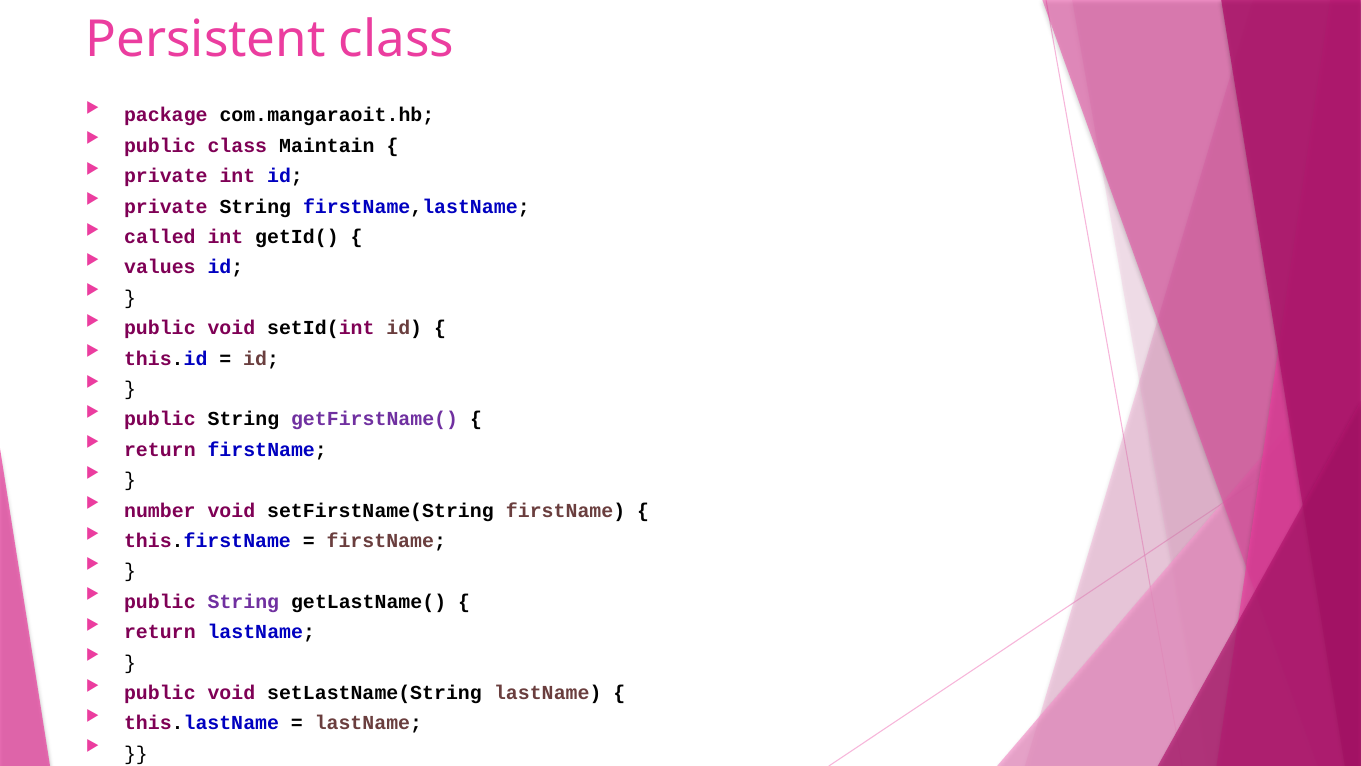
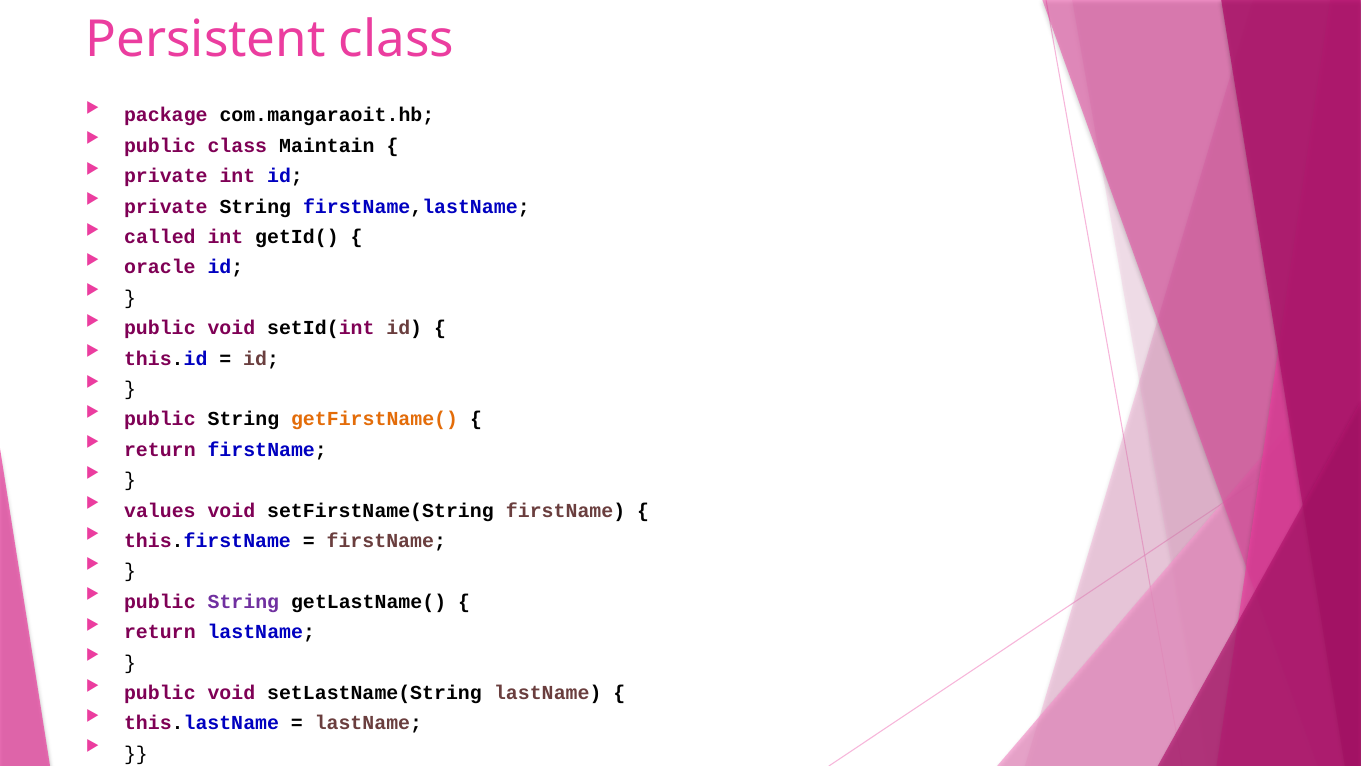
values: values -> oracle (160, 267)
getFirstName( colour: purple -> orange (375, 419)
number: number -> values (160, 510)
